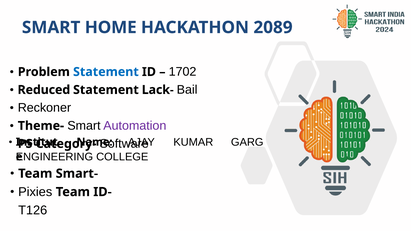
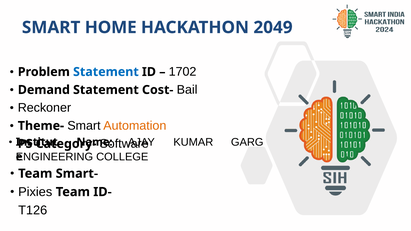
2089: 2089 -> 2049 (273, 27)
Reduced: Reduced -> Demand (44, 90)
Lack-: Lack- -> Cost- (158, 90)
Automation colour: purple -> orange (135, 126)
